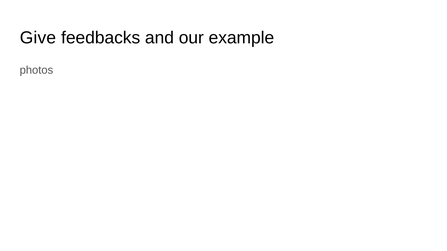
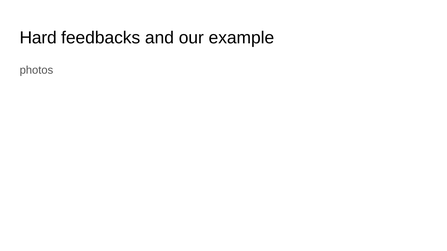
Give: Give -> Hard (38, 38)
